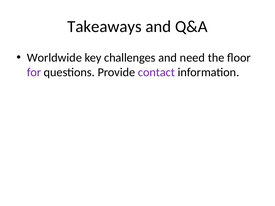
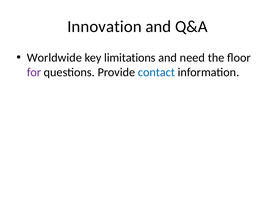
Takeaways: Takeaways -> Innovation (104, 27)
challenges: challenges -> limitations (130, 58)
contact colour: purple -> blue (156, 72)
